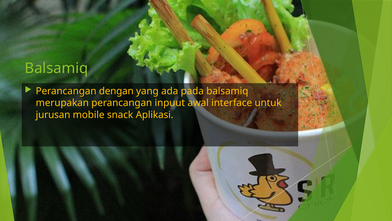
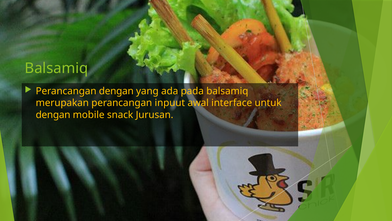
jurusan: jurusan -> dengan (53, 115)
Aplikasi: Aplikasi -> Jurusan (155, 115)
